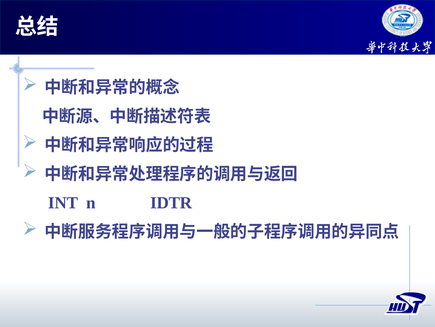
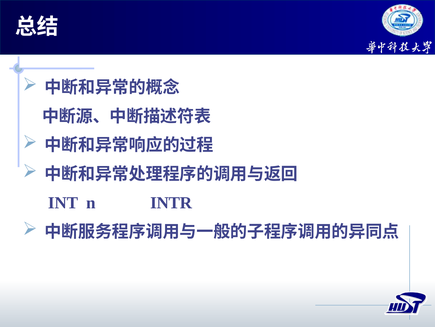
IDTR: IDTR -> INTR (171, 203)
